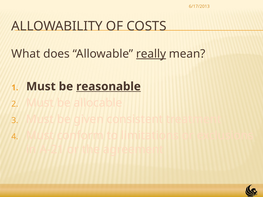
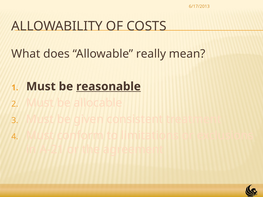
really underline: present -> none (151, 54)
